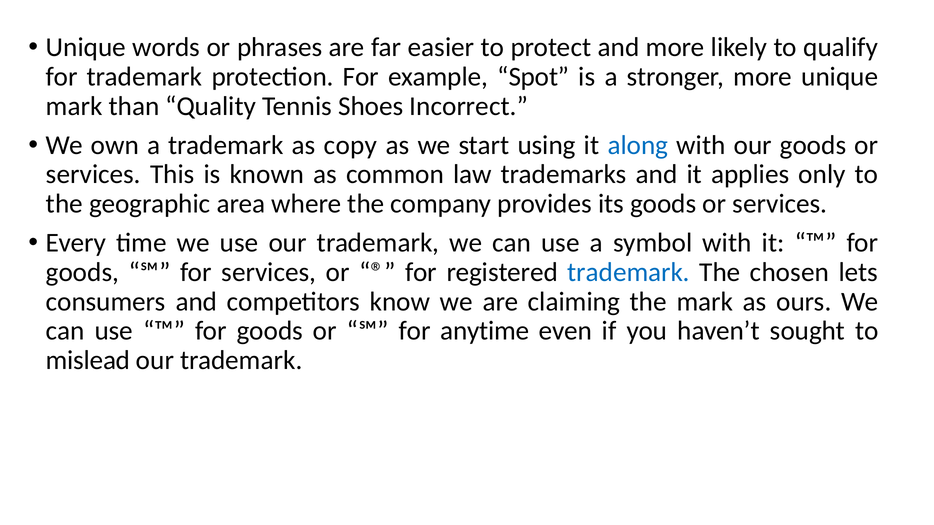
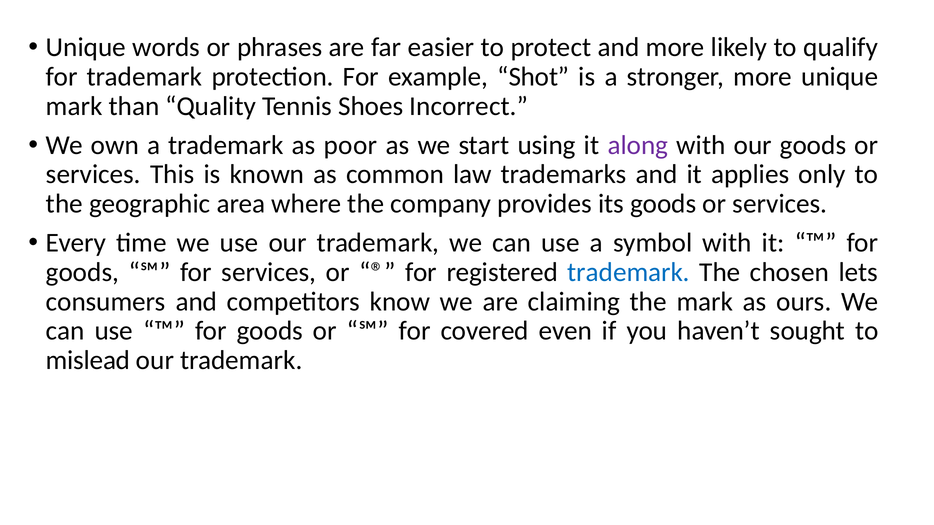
Spot: Spot -> Shot (533, 77)
copy: copy -> poor (351, 145)
along colour: blue -> purple (638, 145)
anytime: anytime -> covered (485, 331)
